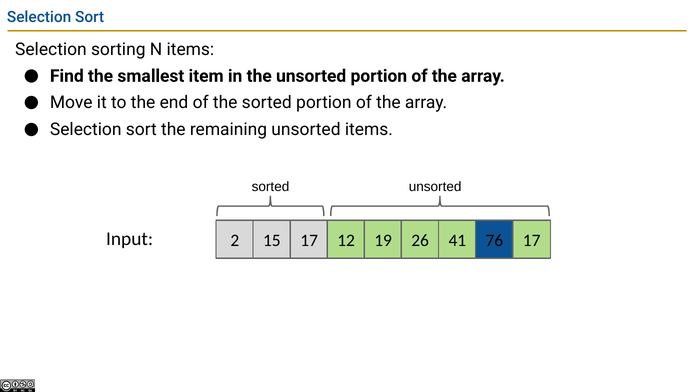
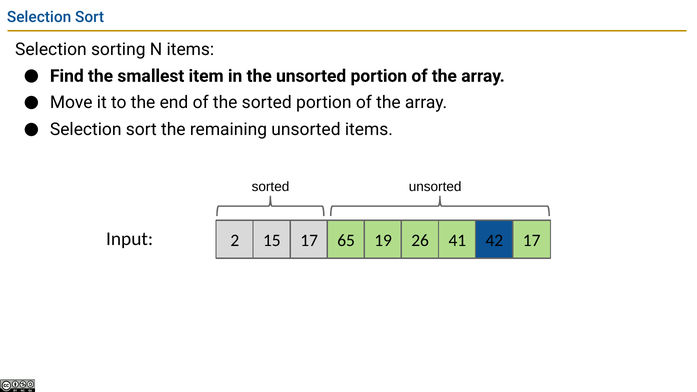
12: 12 -> 65 (346, 241)
76: 76 -> 42 (494, 241)
